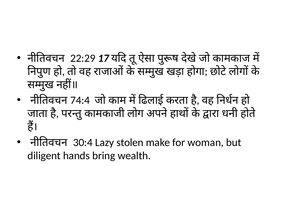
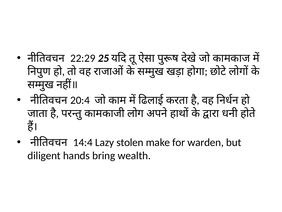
17: 17 -> 25 (103, 58)
74:4: 74:4 -> 20:4 (80, 100)
30:4: 30:4 -> 14:4 (83, 142)
woman: woman -> warden (206, 142)
